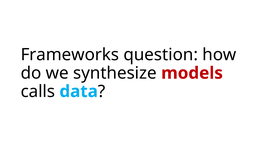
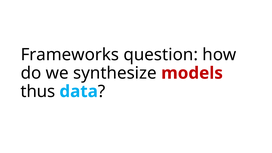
calls: calls -> thus (38, 91)
